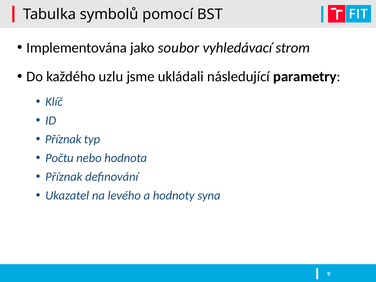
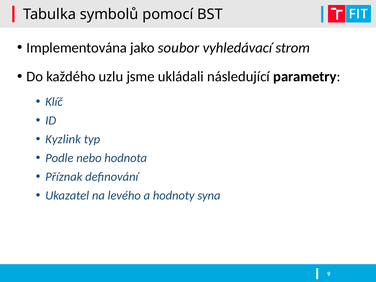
Příznak: Příznak -> Kyzlink (63, 139)
Počtu: Počtu -> Podle (59, 158)
